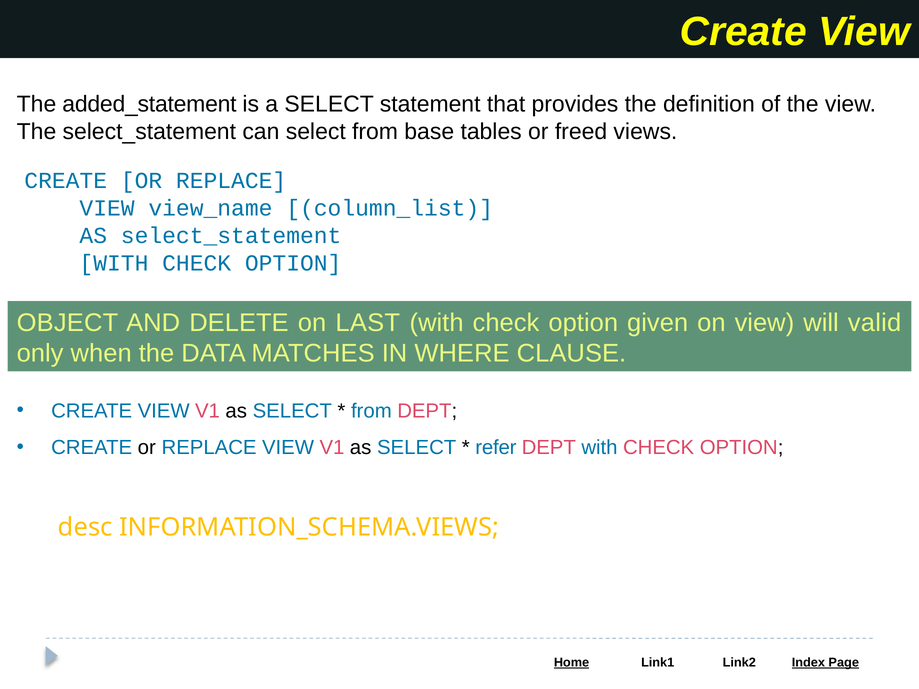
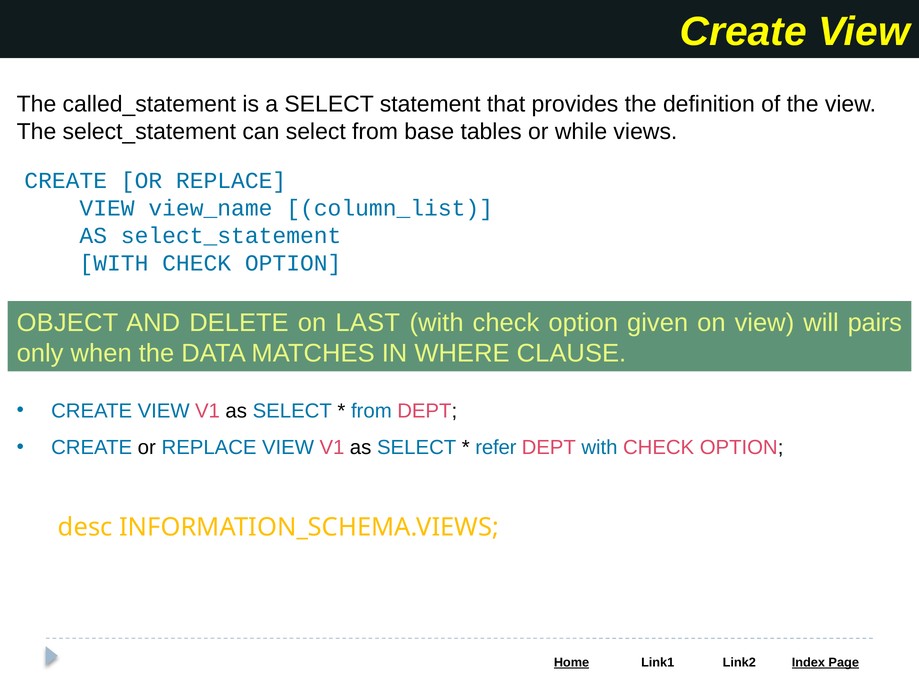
added_statement: added_statement -> called_statement (149, 104)
freed: freed -> while (581, 132)
valid: valid -> pairs (875, 323)
